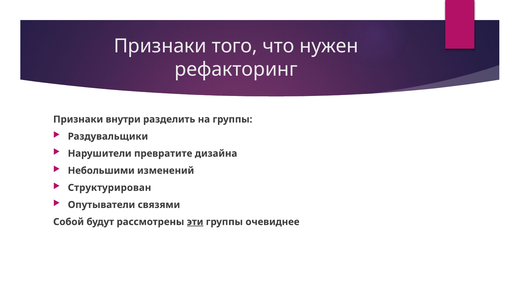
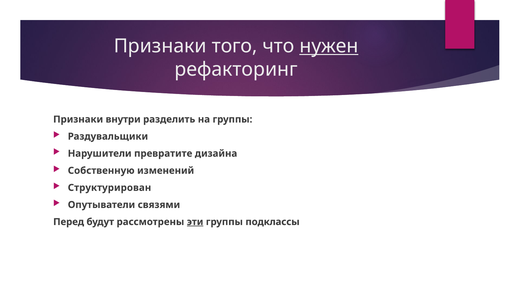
нужен underline: none -> present (329, 46)
Небольшими: Небольшими -> Собственную (101, 171)
Собой: Собой -> Перед (69, 222)
очевиднее: очевиднее -> подклассы (273, 222)
